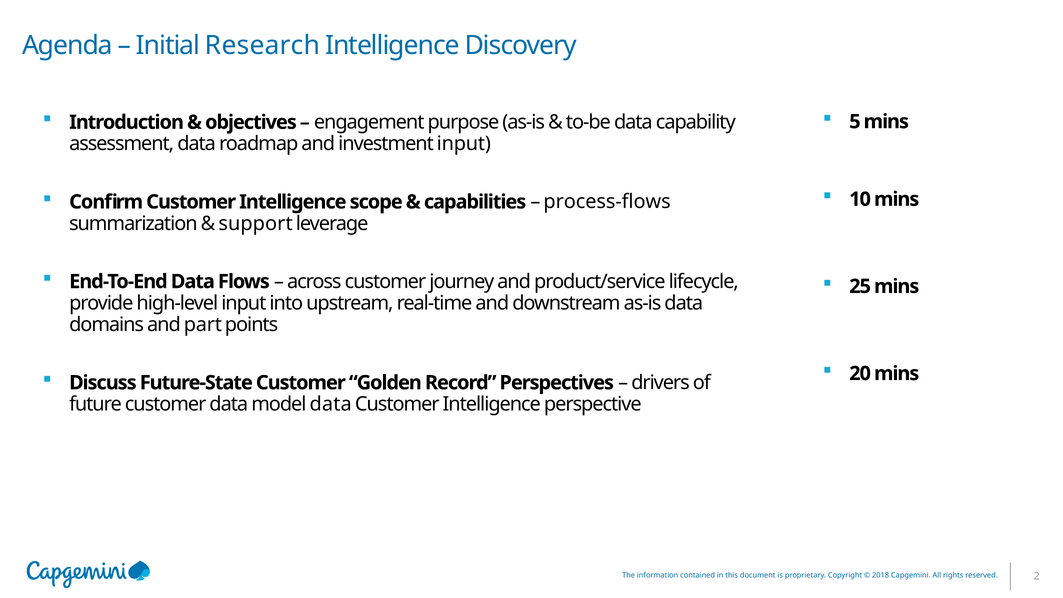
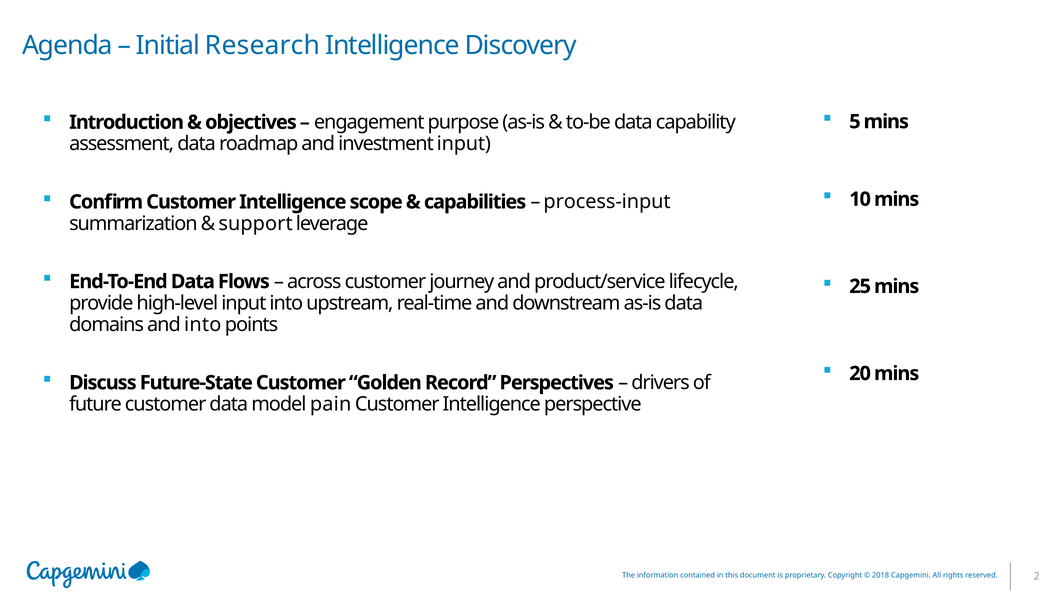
process-flows: process-flows -> process-input (607, 202)
and part: part -> into (203, 325)
model data: data -> pain (331, 404)
